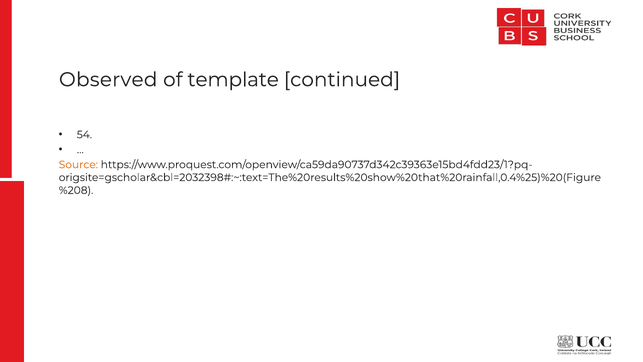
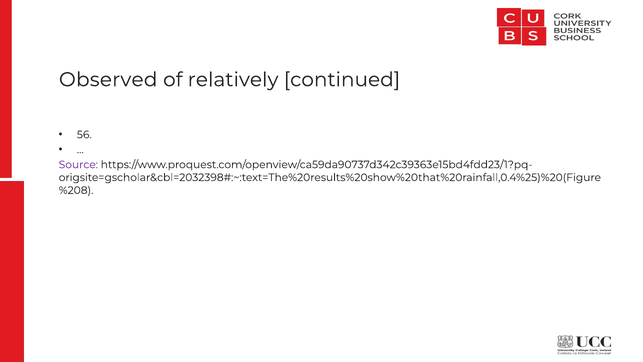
template: template -> relatively (233, 80)
54: 54 -> 56 (84, 135)
Source colour: orange -> purple (78, 165)
